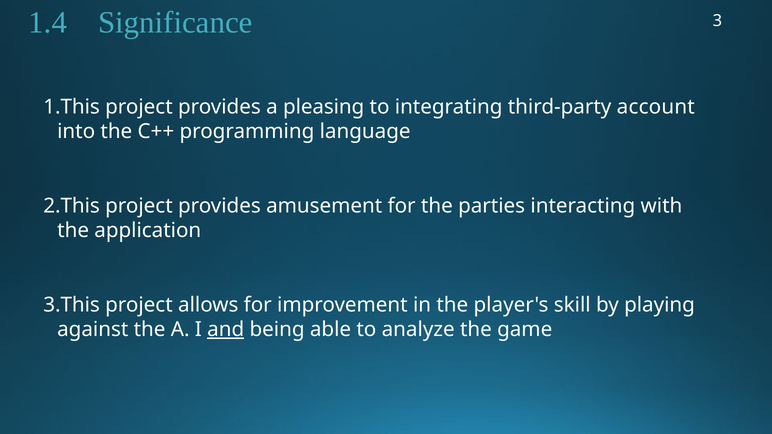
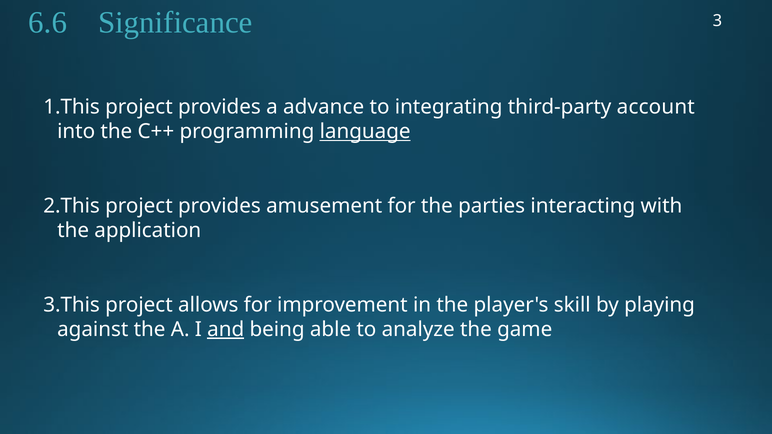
1.4: 1.4 -> 6.6 (48, 23)
pleasing: pleasing -> advance (324, 107)
language underline: none -> present (365, 132)
